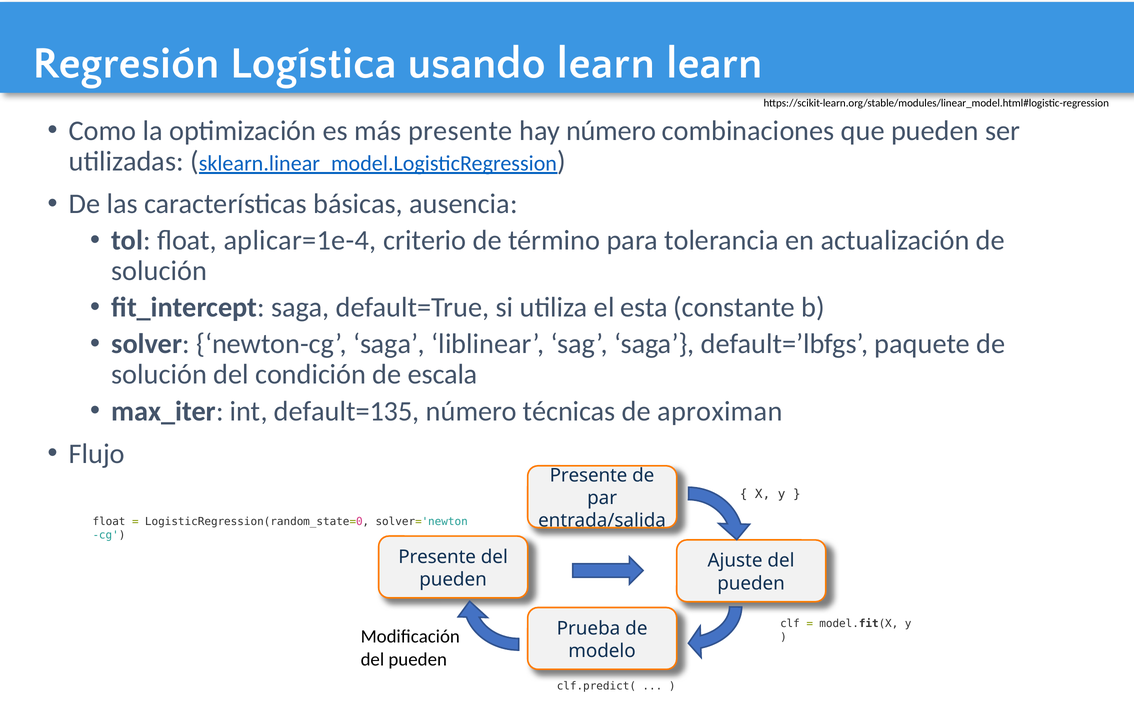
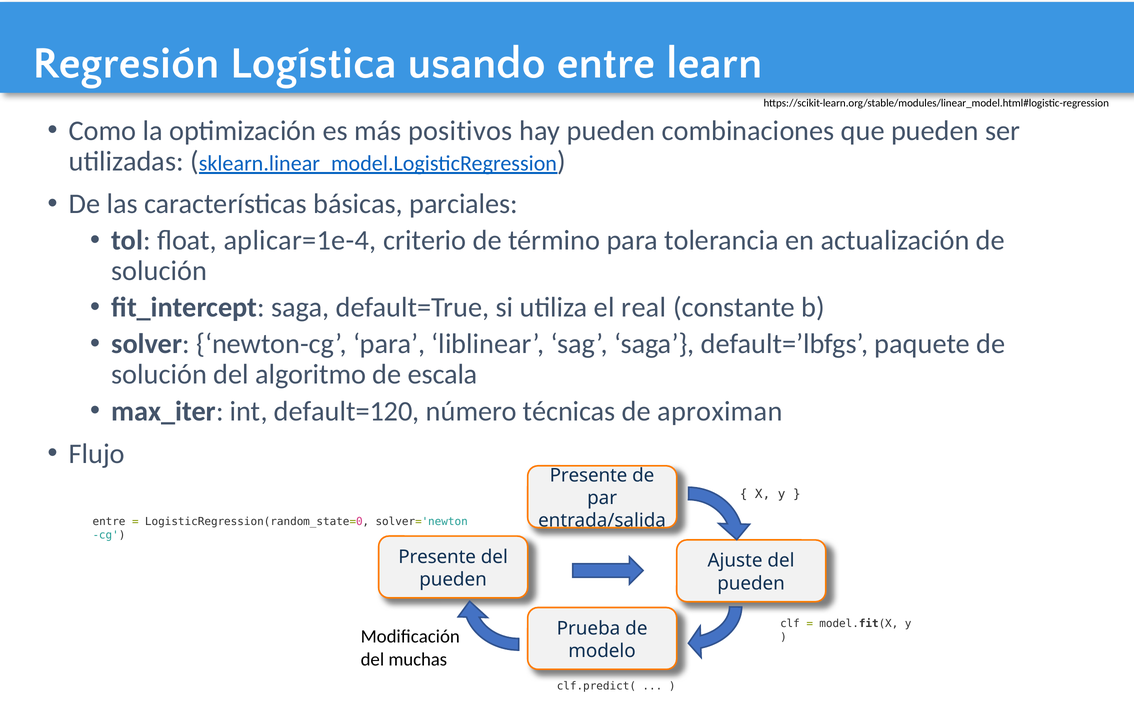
usando learn: learn -> entre (606, 63)
más presente: presente -> positivos (460, 131)
hay número: número -> pueden (611, 131)
ausencia: ausencia -> parciales (463, 204)
esta: esta -> real (644, 307)
newton-cg saga: saga -> para (389, 344)
condición: condición -> algoritmo (311, 375)
default=135: default=135 -> default=120 (347, 411)
float: float -> entre (109, 522)
pueden: pueden -> muchas (418, 659)
